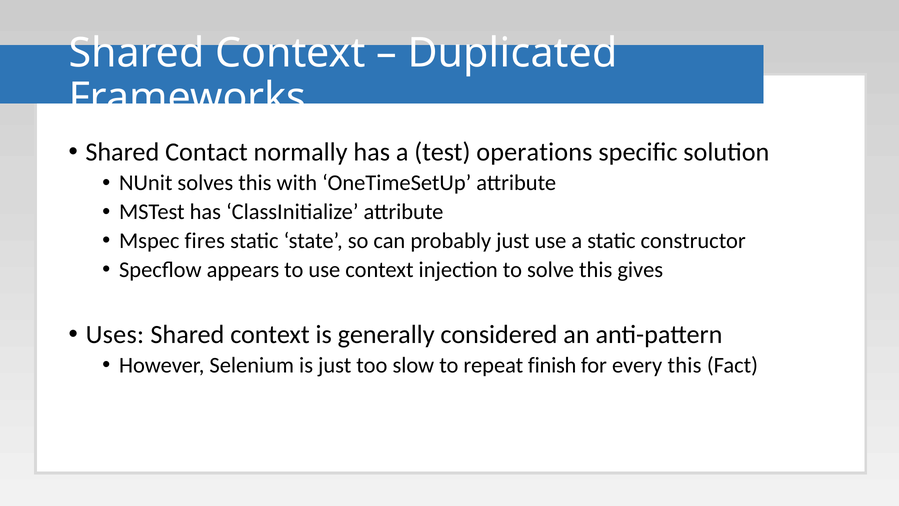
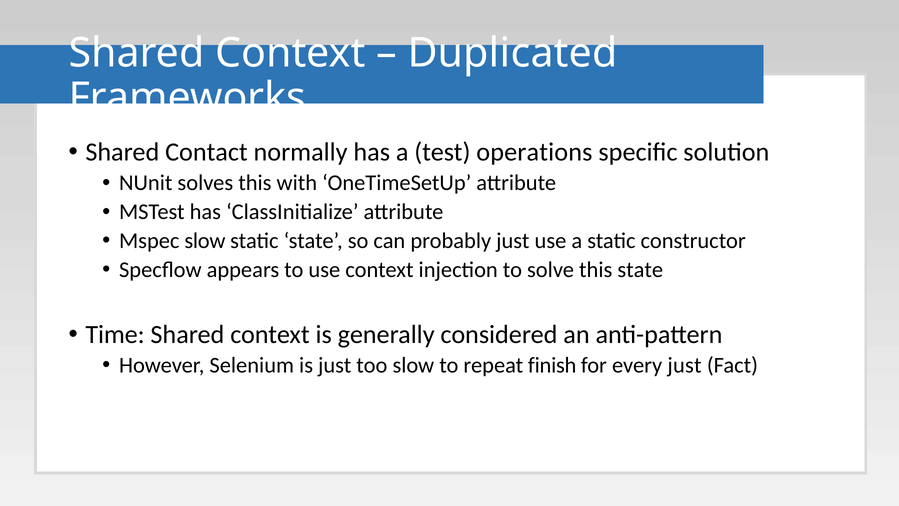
Mspec fires: fires -> slow (205, 241)
this gives: gives -> state (640, 270)
Uses: Uses -> Time (115, 334)
every this: this -> just (685, 365)
